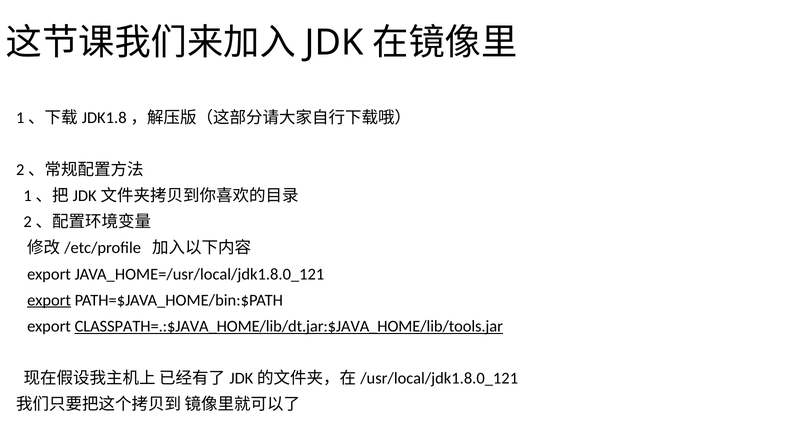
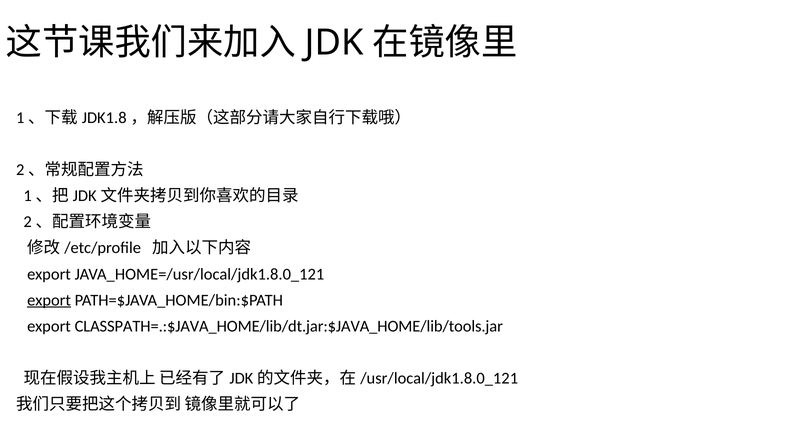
CLASSPATH=.:$JAVA_HOME/lib/dt.jar:$JAVA_HOME/lib/tools.jar underline: present -> none (289, 326)
